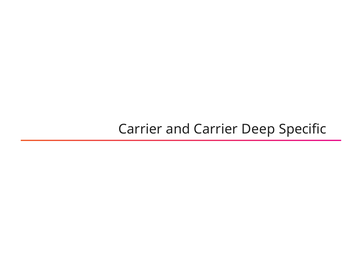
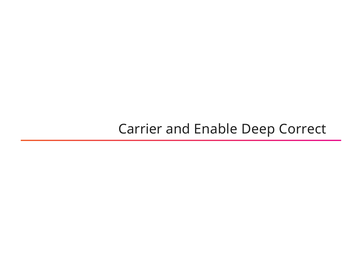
and Carrier: Carrier -> Enable (216, 129)
Specific: Specific -> Correct (303, 129)
